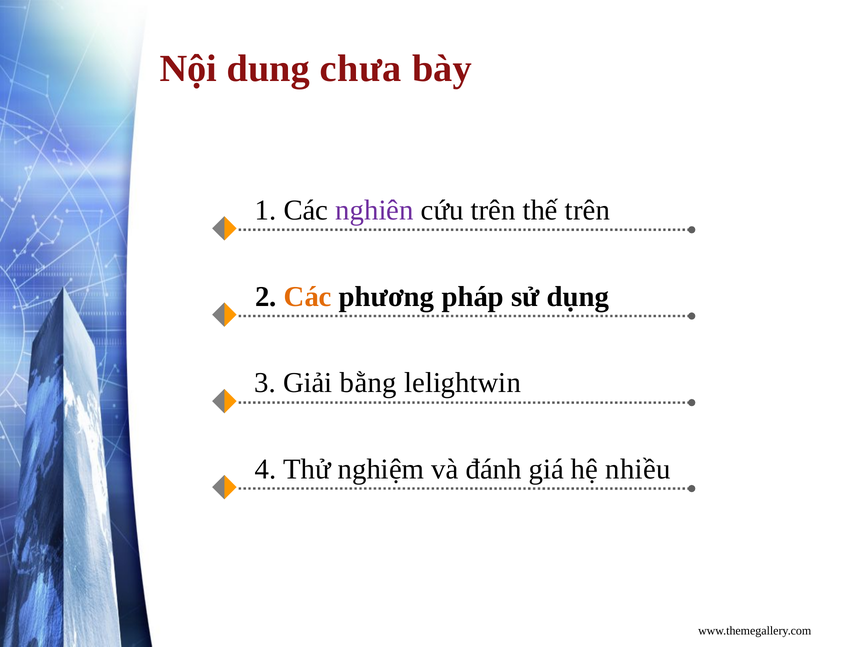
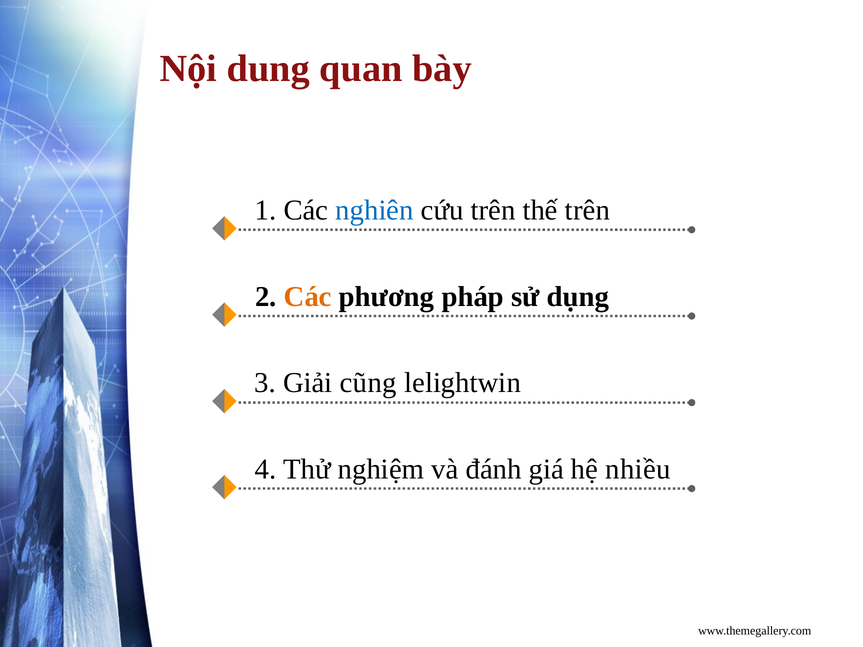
chưa: chưa -> quan (361, 69)
nghiên colour: purple -> blue (374, 210)
bằng: bằng -> cũng (368, 383)
